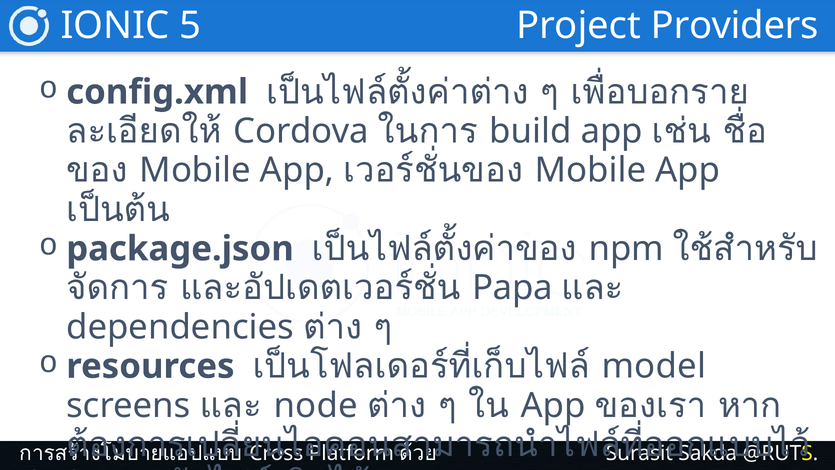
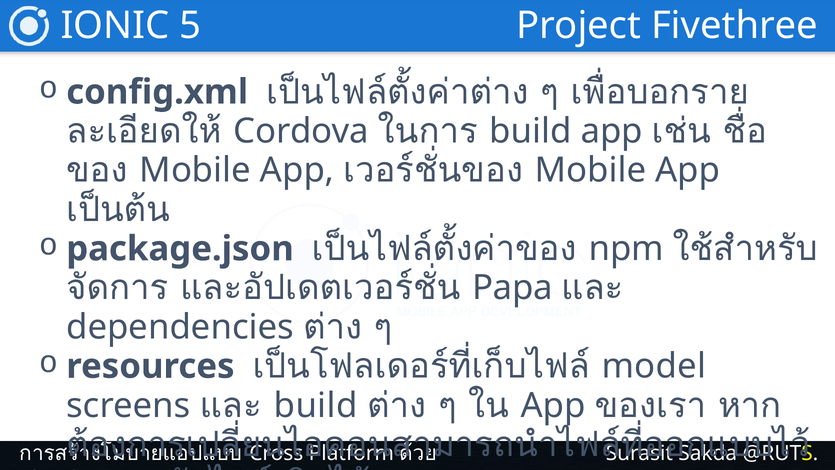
Providers: Providers -> Fivethree (735, 26)
node: node -> build (316, 405)
